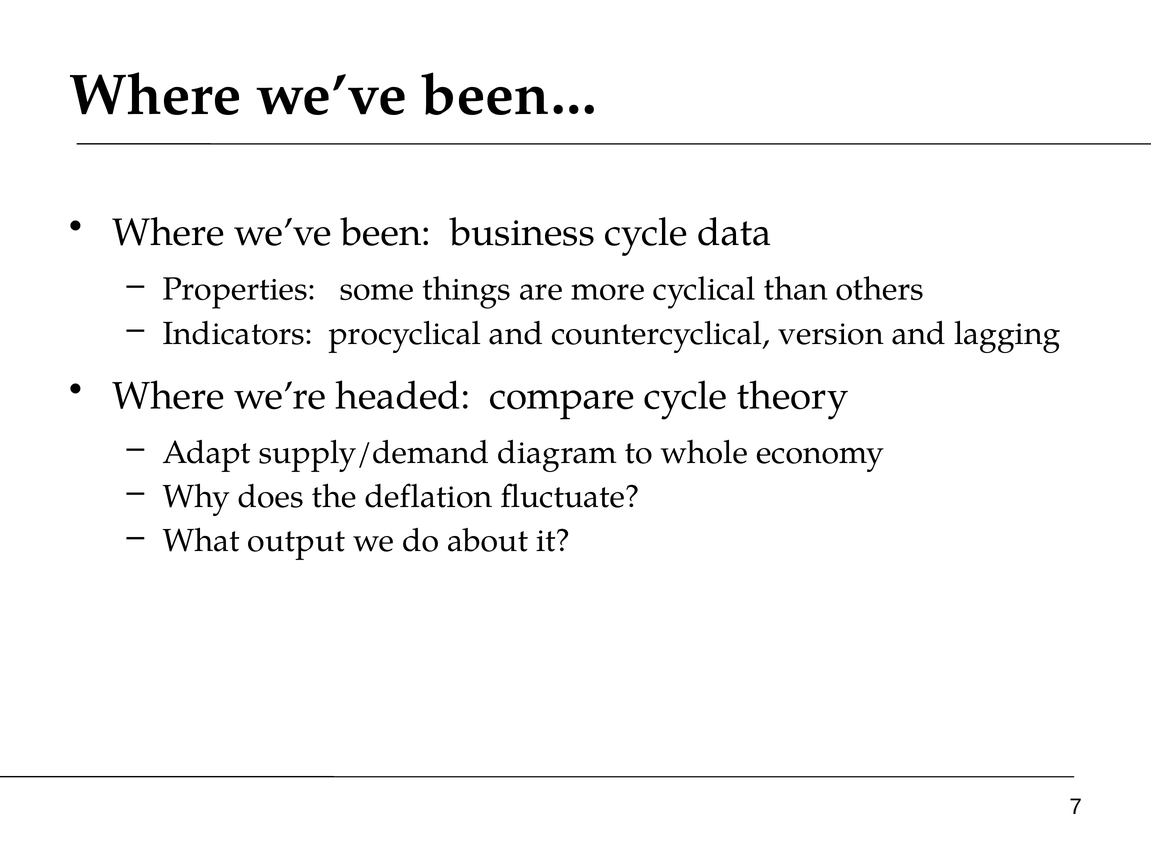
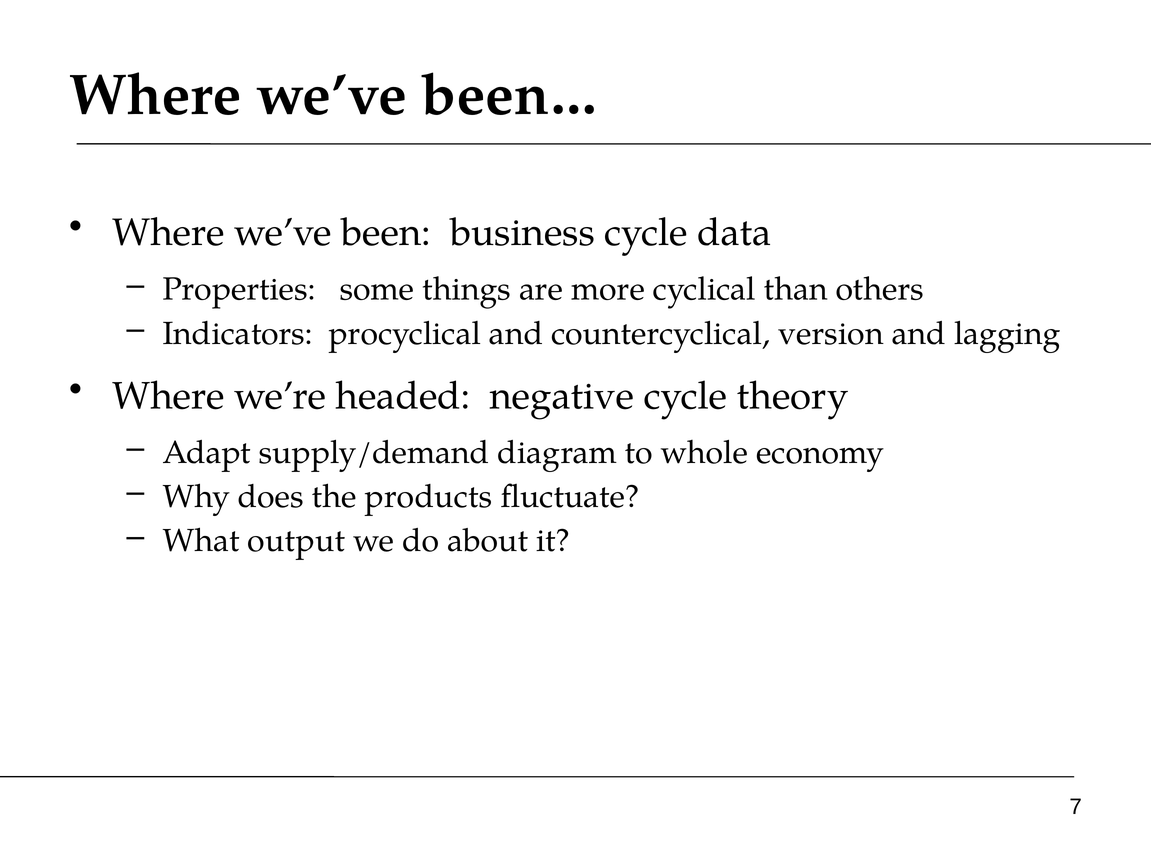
compare: compare -> negative (562, 396)
deflation: deflation -> products (429, 497)
